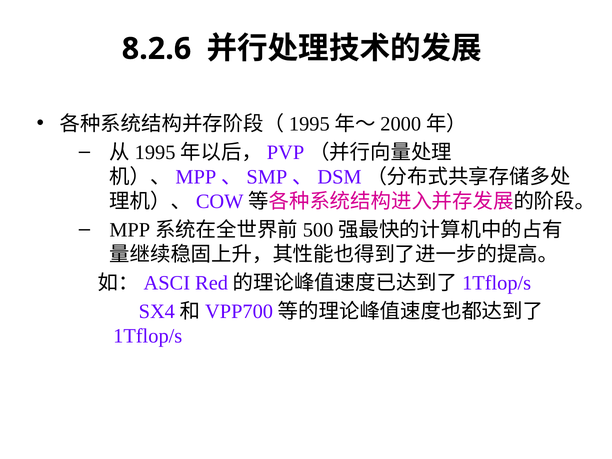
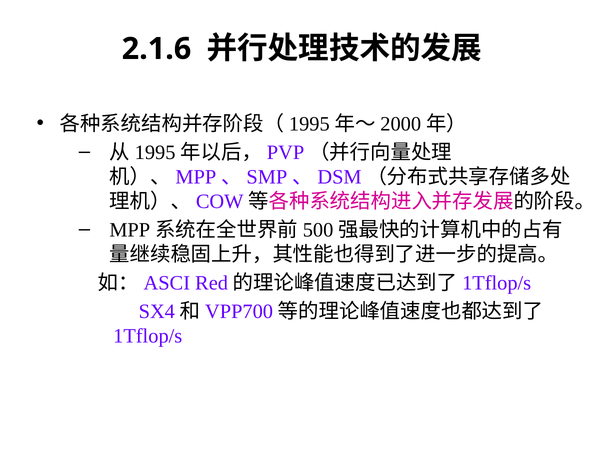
8.2.6: 8.2.6 -> 2.1.6 (157, 49)
